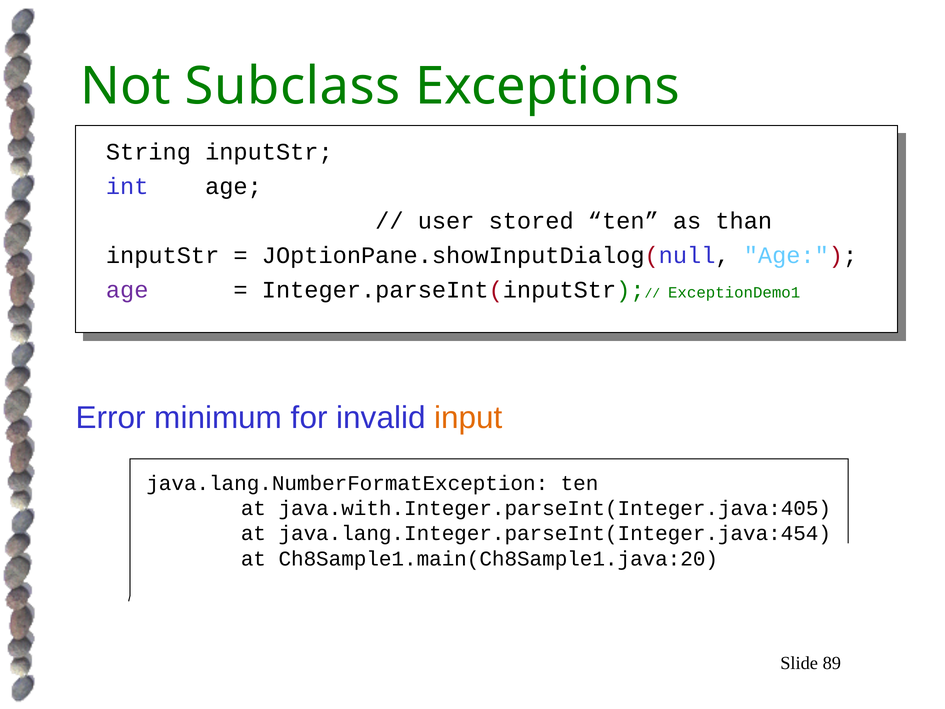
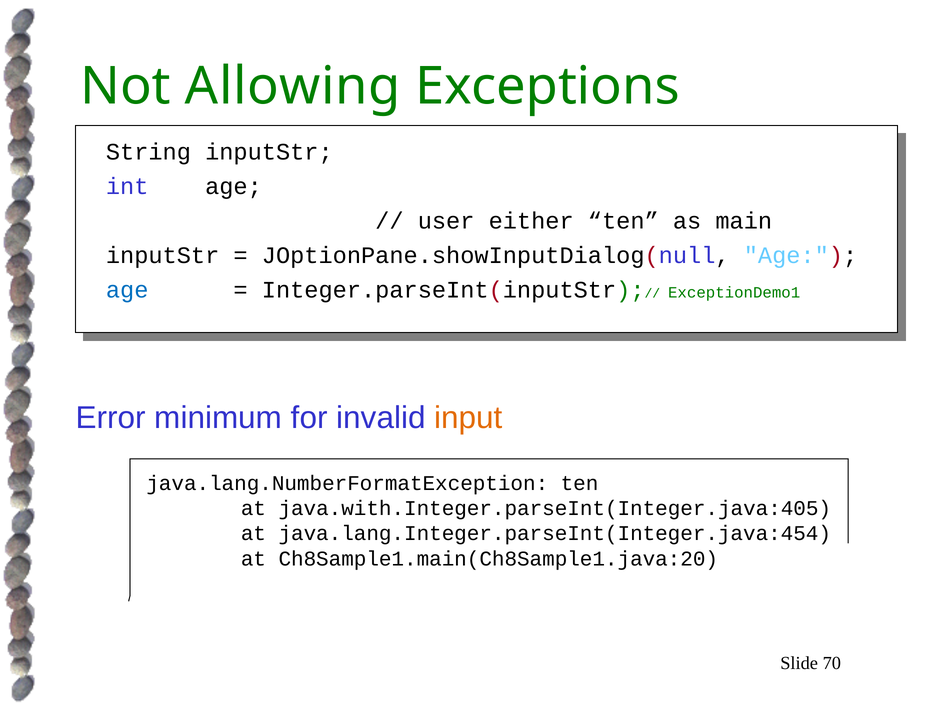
Subclass: Subclass -> Allowing (293, 86)
stored: stored -> either (531, 221)
than: than -> main (744, 221)
age colour: purple -> blue (127, 290)
89: 89 -> 70 (832, 663)
